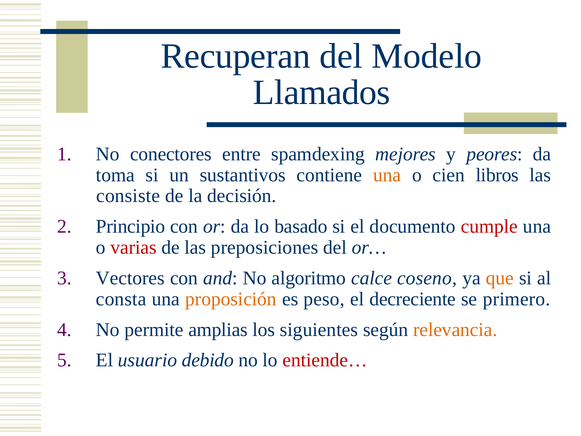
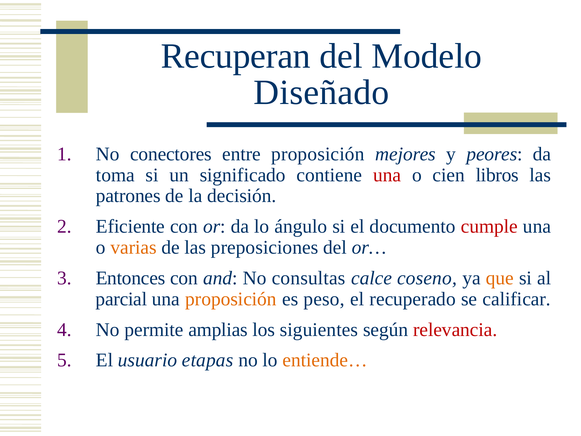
Llamados: Llamados -> Diseñado (321, 92)
entre spamdexing: spamdexing -> proposición (318, 154)
sustantivos: sustantivos -> significado (243, 175)
una colour: orange -> red (387, 175)
consiste: consiste -> patrones (128, 196)
Principio: Principio -> Eficiente (130, 226)
basado: basado -> ángulo (301, 226)
varias colour: red -> orange (134, 247)
Vectores: Vectores -> Entonces (130, 278)
algoritmo: algoritmo -> consultas (309, 278)
consta: consta -> parcial (121, 299)
decreciente: decreciente -> recuperado (413, 299)
primero: primero -> calificar (517, 299)
relevancia colour: orange -> red (455, 329)
debido: debido -> etapas (208, 360)
entiende… colour: red -> orange (325, 360)
